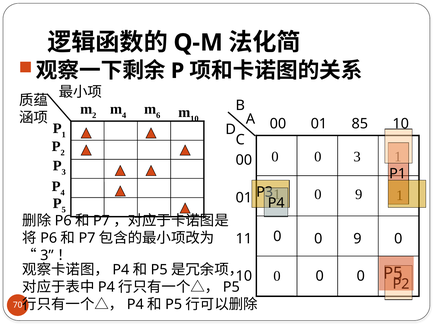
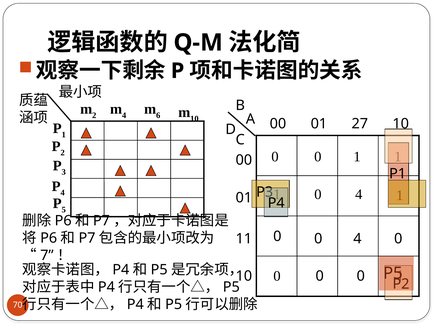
85: 85 -> 27 (360, 124)
3: 3 -> 1 (357, 157)
9: 9 -> 4 (359, 194)
0 9: 9 -> 4 (357, 238)
3: 3 -> 7 (47, 255)
